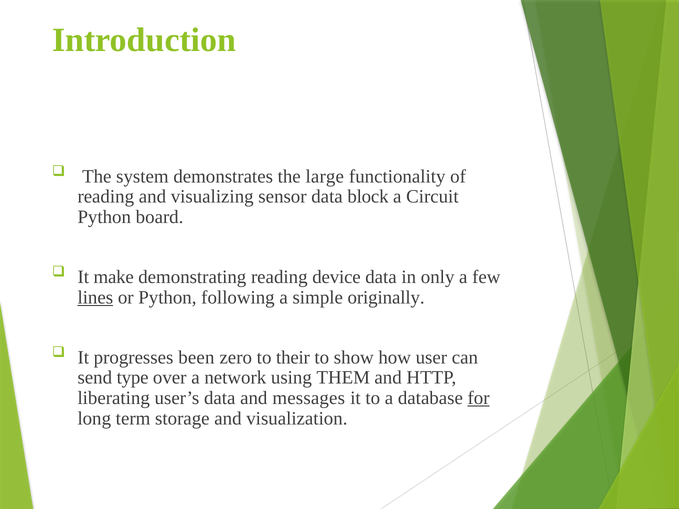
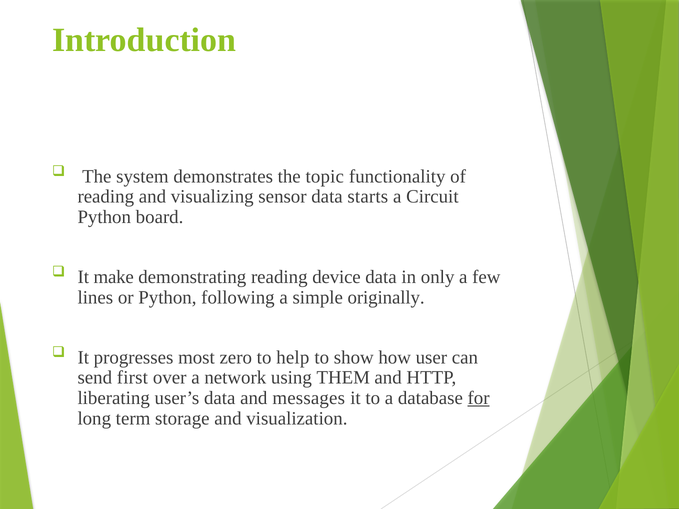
large: large -> topic (325, 176)
block: block -> starts (368, 197)
lines underline: present -> none (95, 298)
been: been -> most (196, 358)
their: their -> help (293, 358)
type: type -> first (132, 378)
